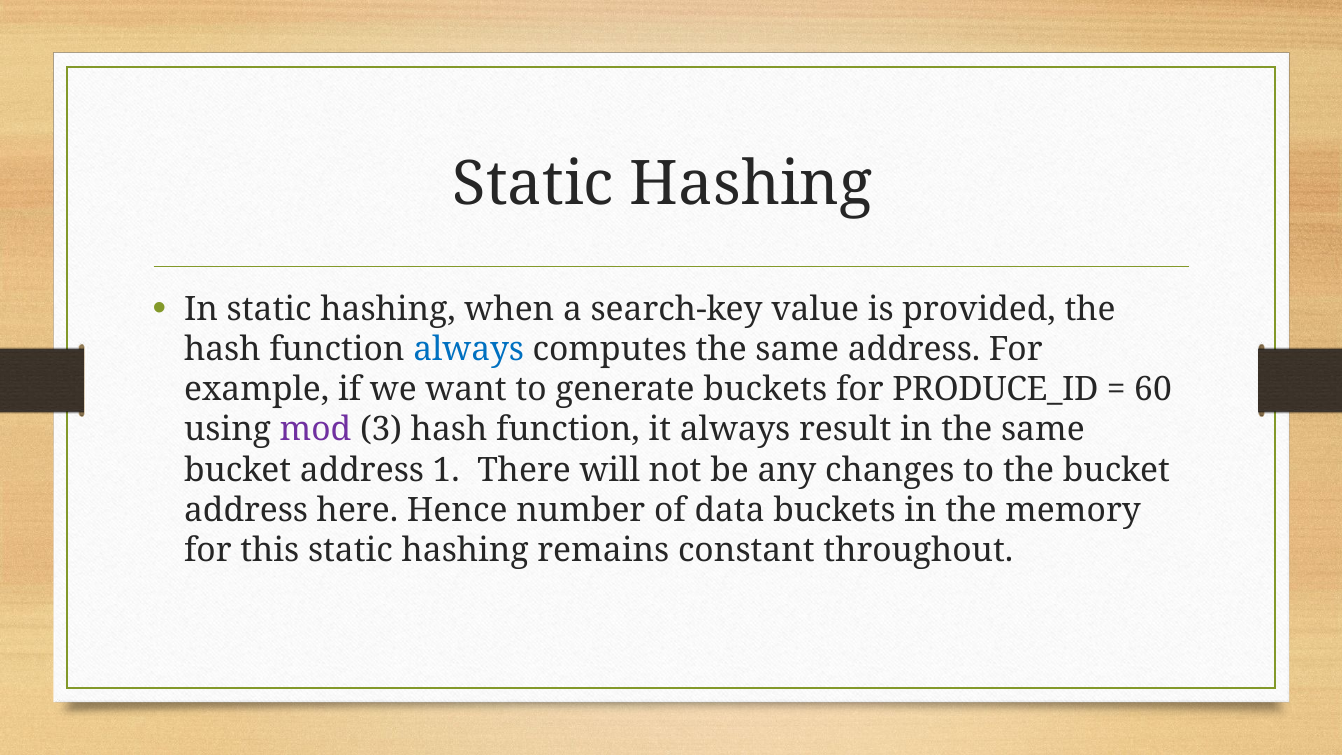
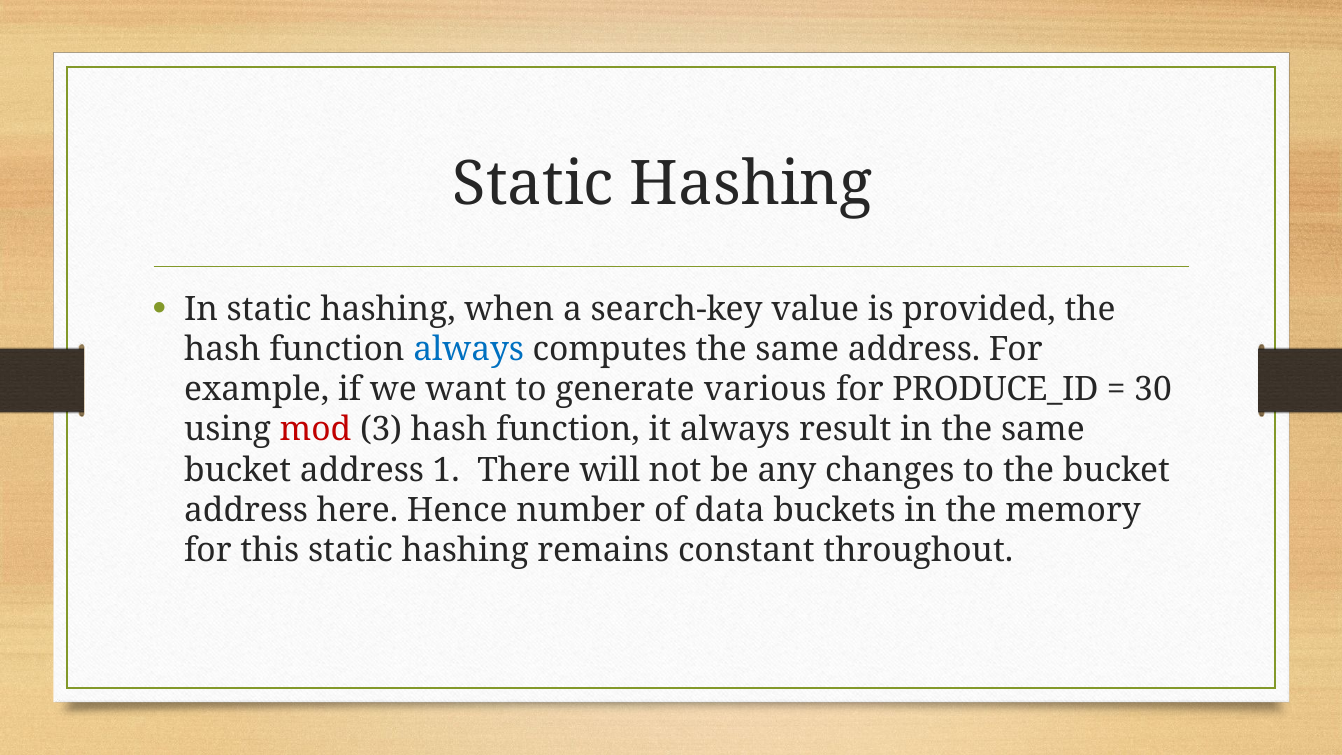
generate buckets: buckets -> various (765, 389)
60: 60 -> 30 (1153, 389)
mod colour: purple -> red (315, 430)
